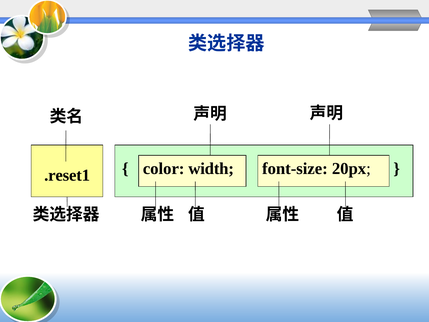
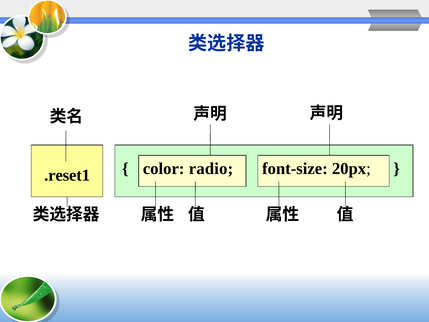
width: width -> radio (211, 169)
